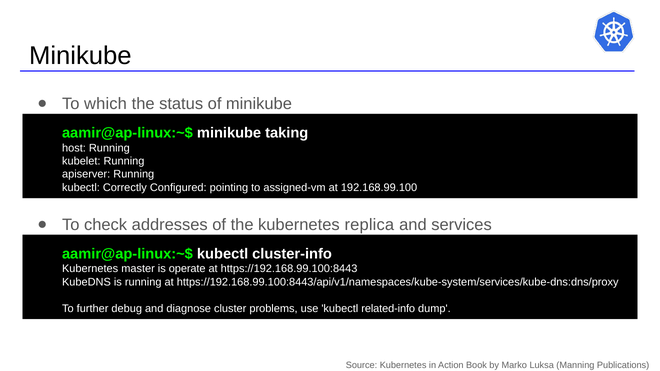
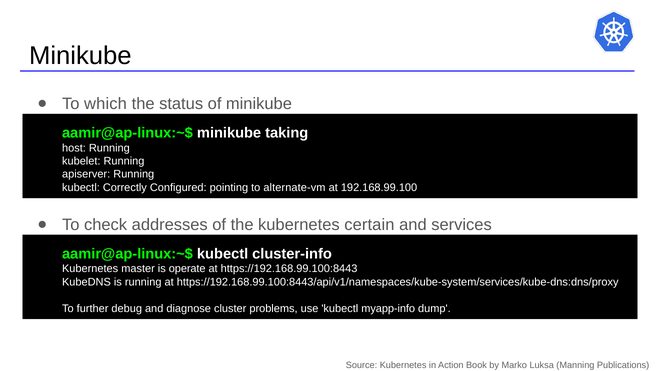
assigned-vm: assigned-vm -> alternate-vm (294, 188)
replica: replica -> certain (369, 225)
related-info: related-info -> myapp-info (388, 309)
